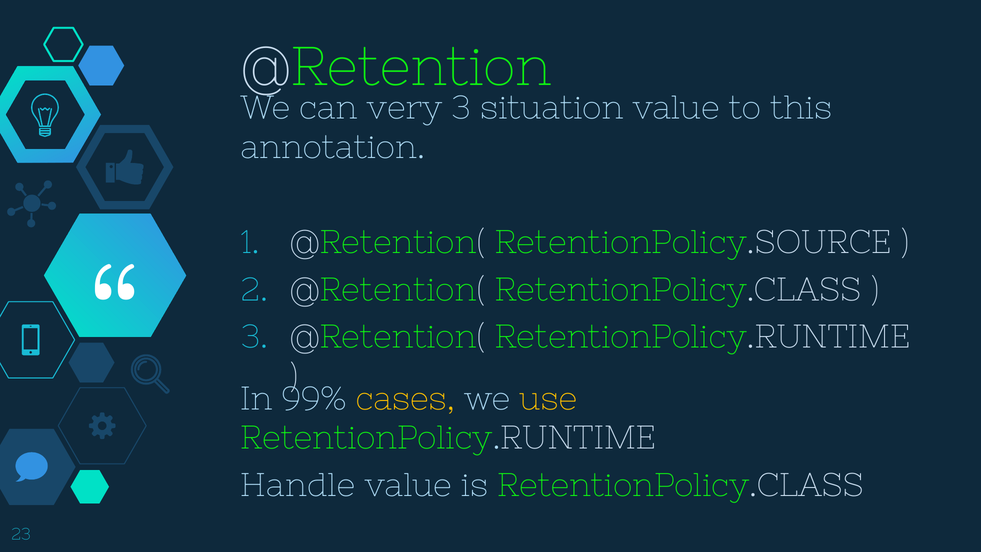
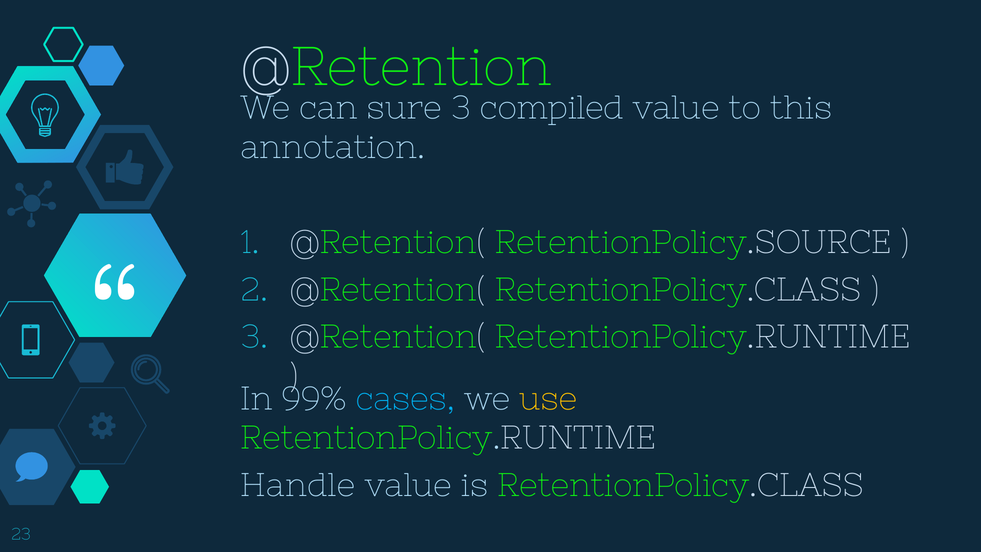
very: very -> sure (404, 108)
situation: situation -> compiled (552, 108)
cases colour: yellow -> light blue (405, 399)
